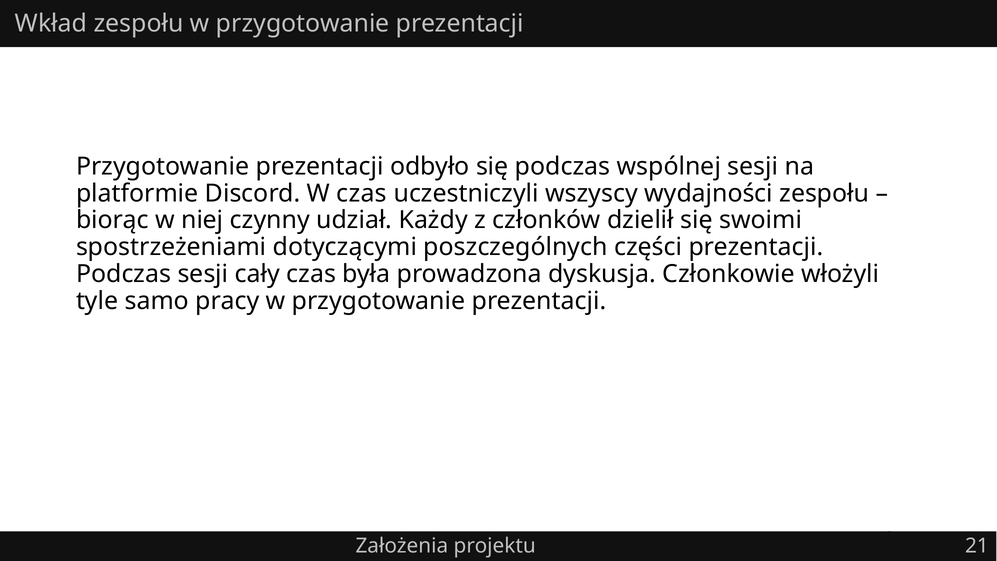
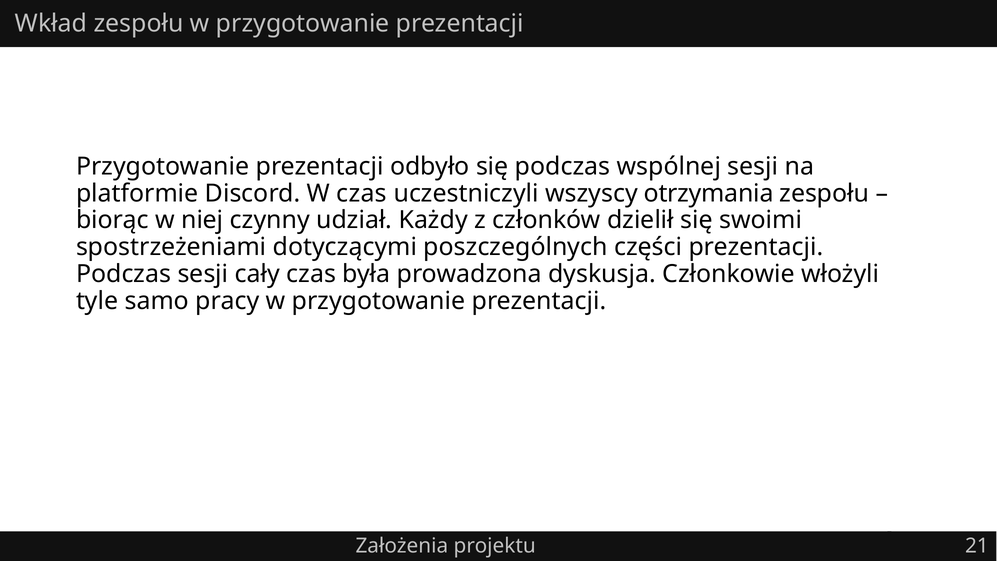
wydajności: wydajności -> otrzymania (709, 193)
